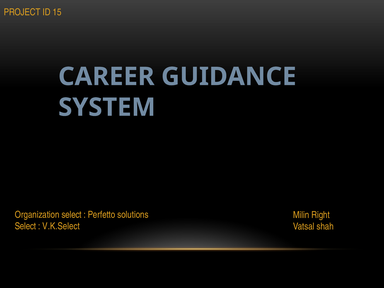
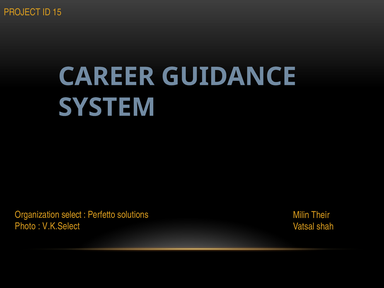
Right: Right -> Their (321, 215)
Select: Select -> Photo (25, 226)
